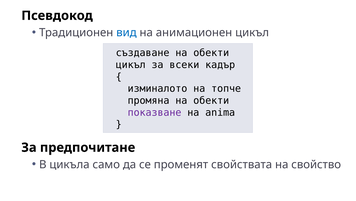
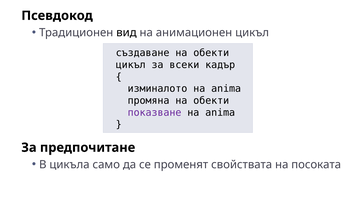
вид colour: blue -> black (126, 33)
топче: топче -> anima (226, 88)
свойство: свойство -> посоката (316, 164)
